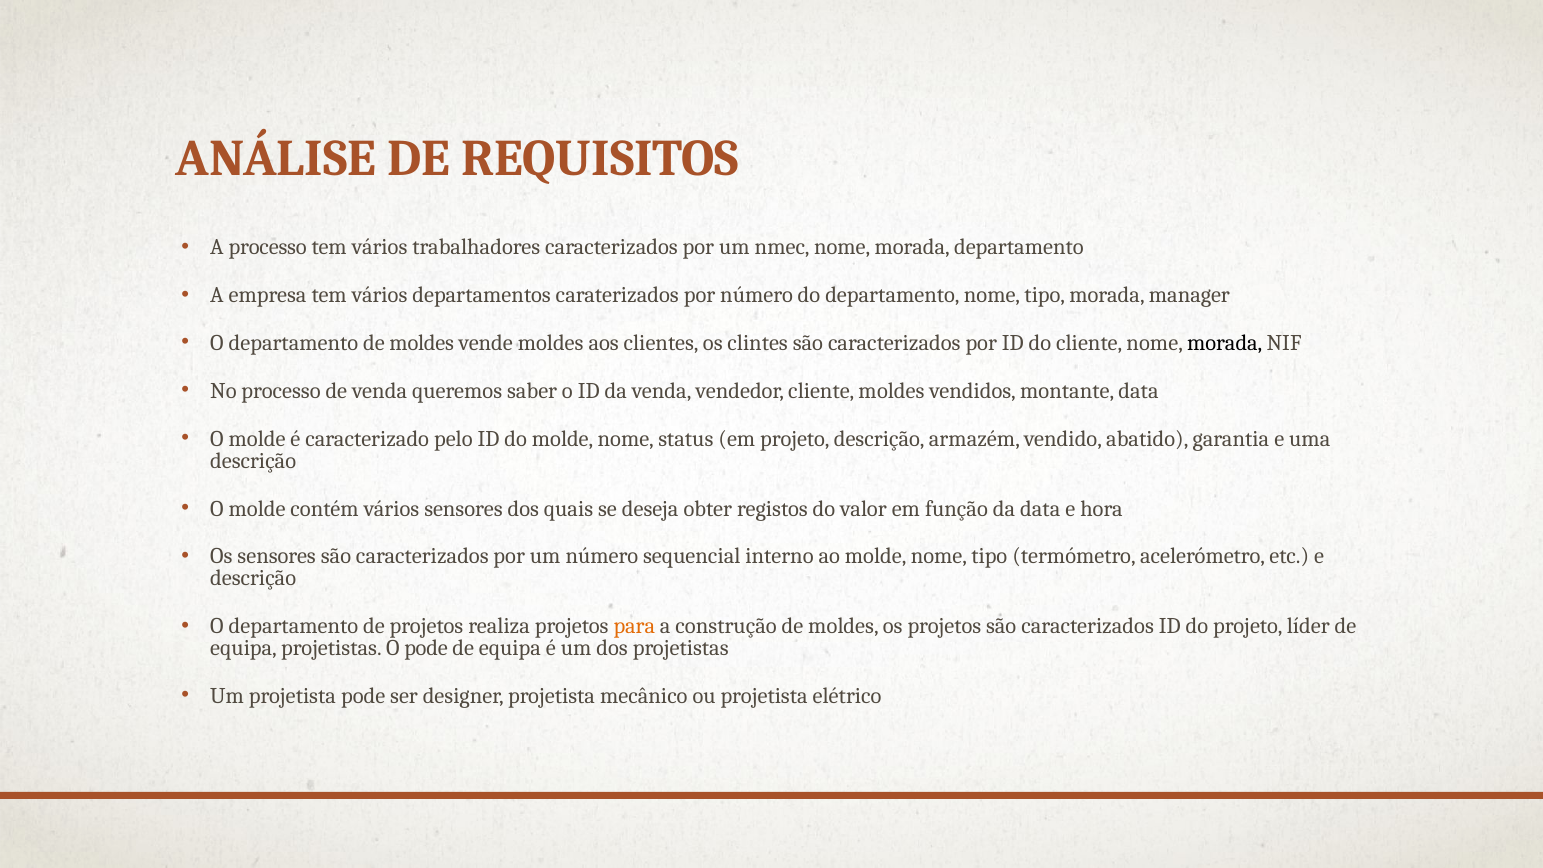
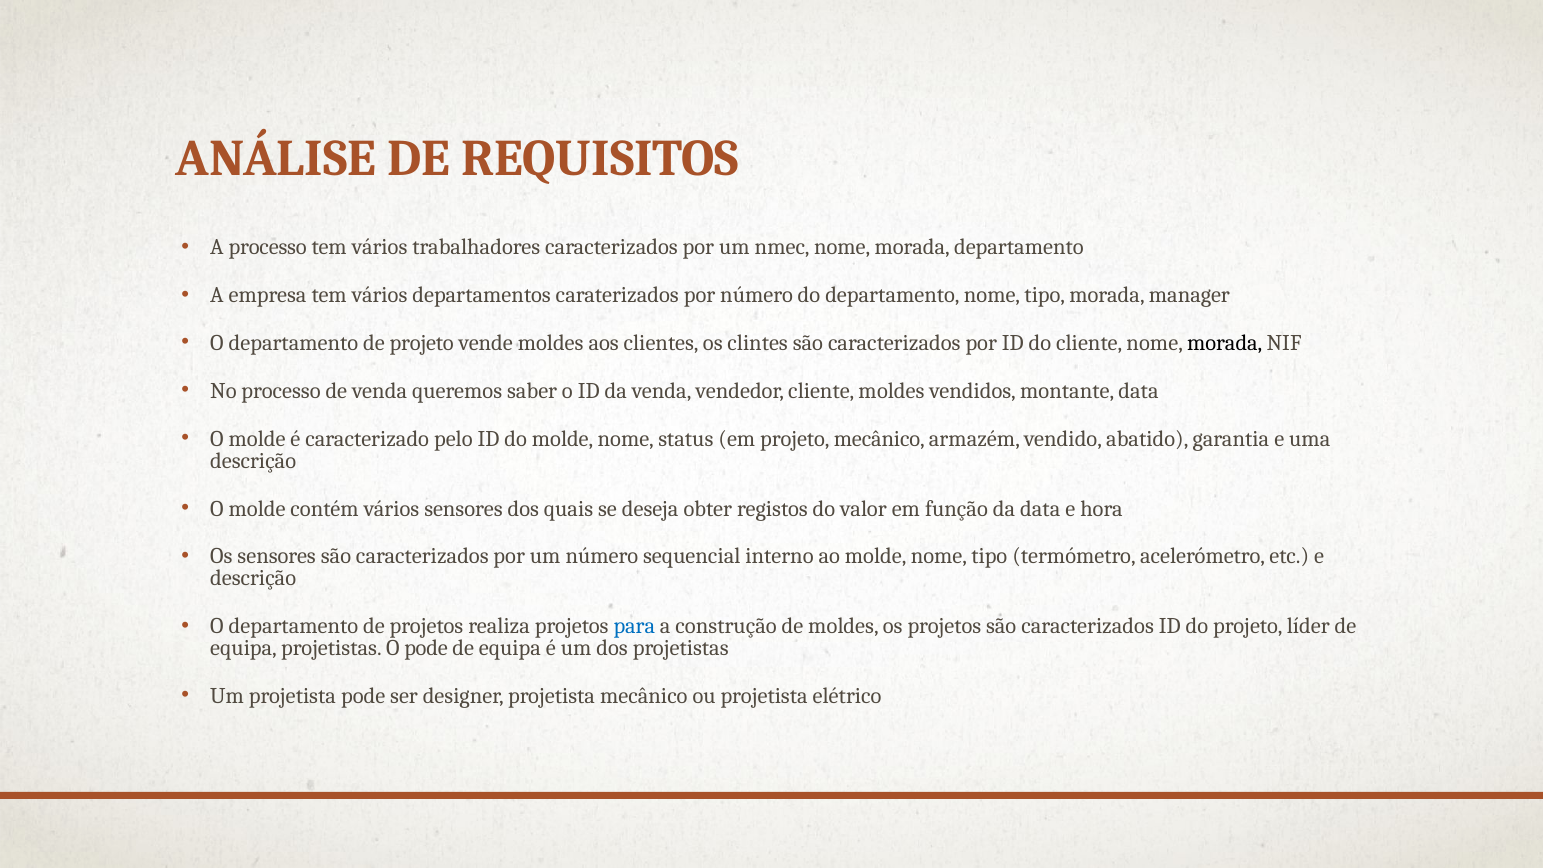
departamento de moldes: moldes -> projeto (422, 343)
projeto descrição: descrição -> mecânico (879, 439)
para colour: orange -> blue (634, 626)
